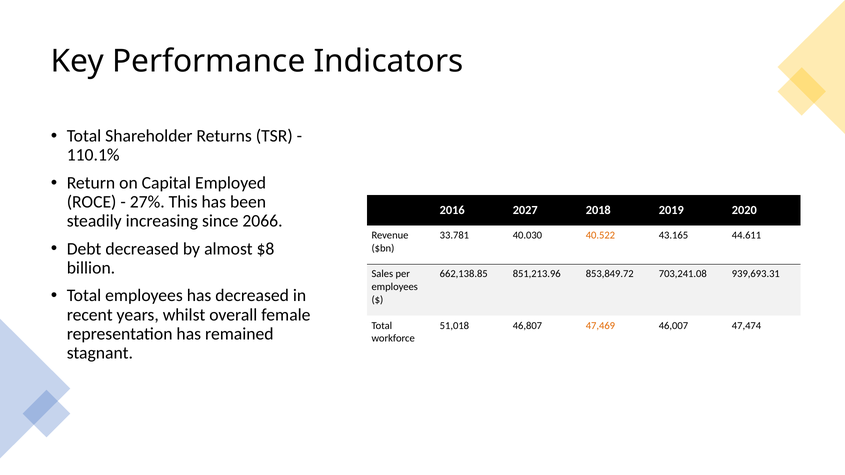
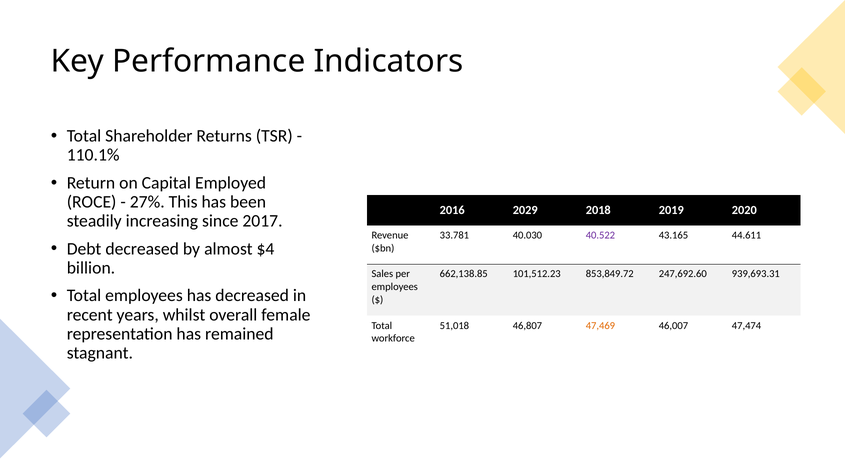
2027: 2027 -> 2029 (525, 211)
2066: 2066 -> 2017 (263, 221)
40.522 colour: orange -> purple (600, 236)
$8: $8 -> $4 (265, 249)
851,213.96: 851,213.96 -> 101,512.23 (537, 274)
703,241.08: 703,241.08 -> 247,692.60 (683, 274)
